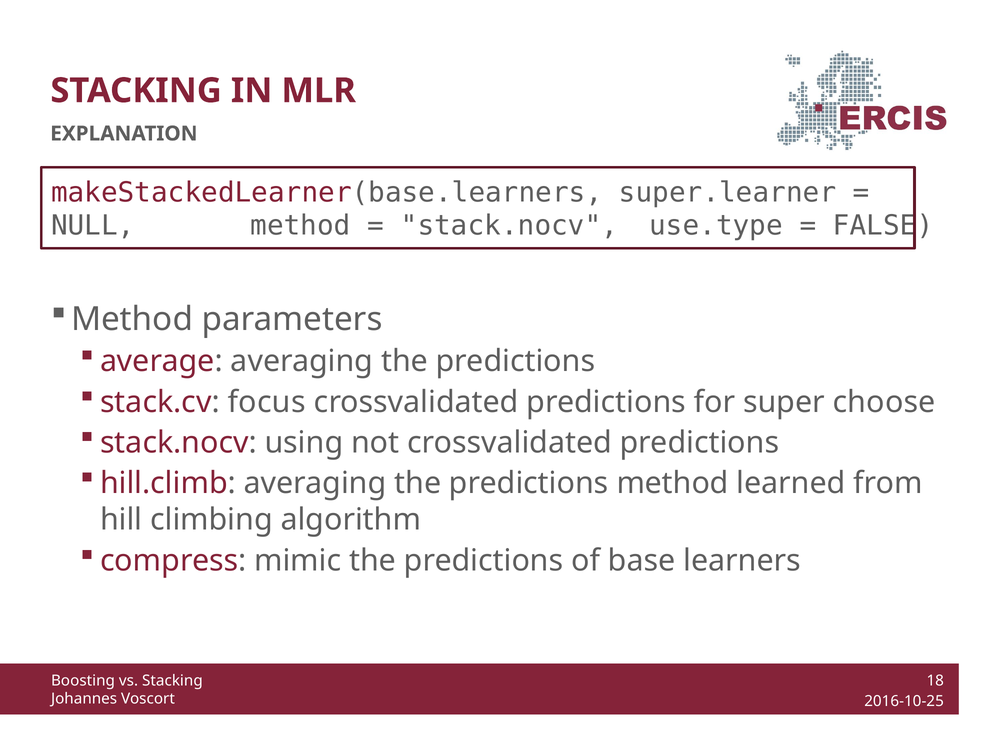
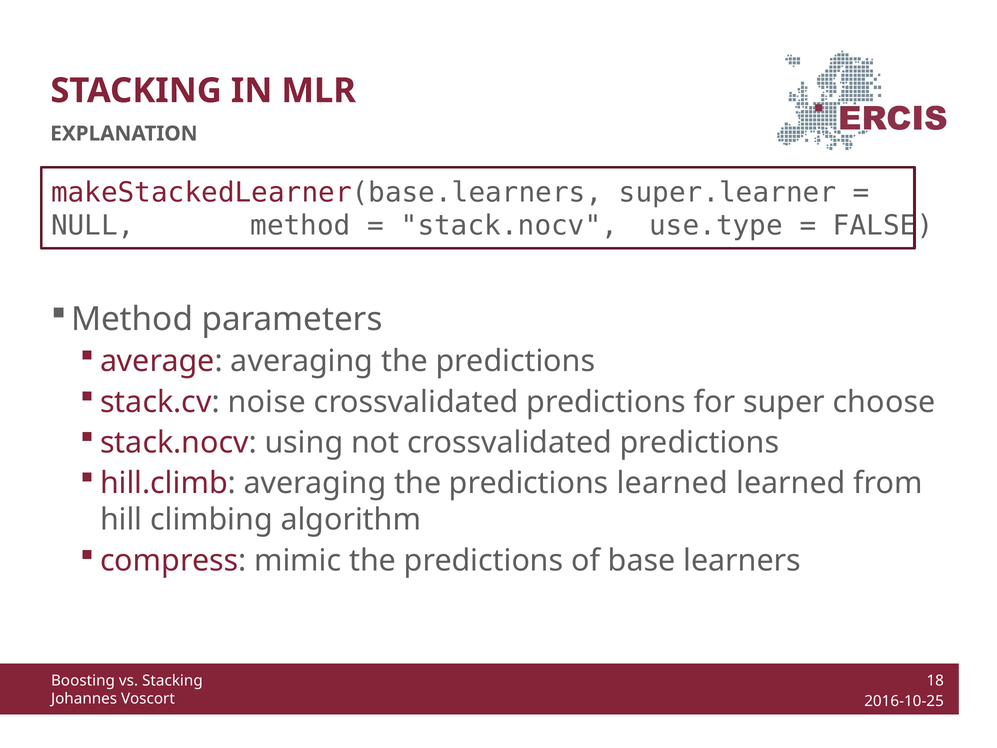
focus: focus -> noise (267, 402)
predictions method: method -> learned (672, 483)
